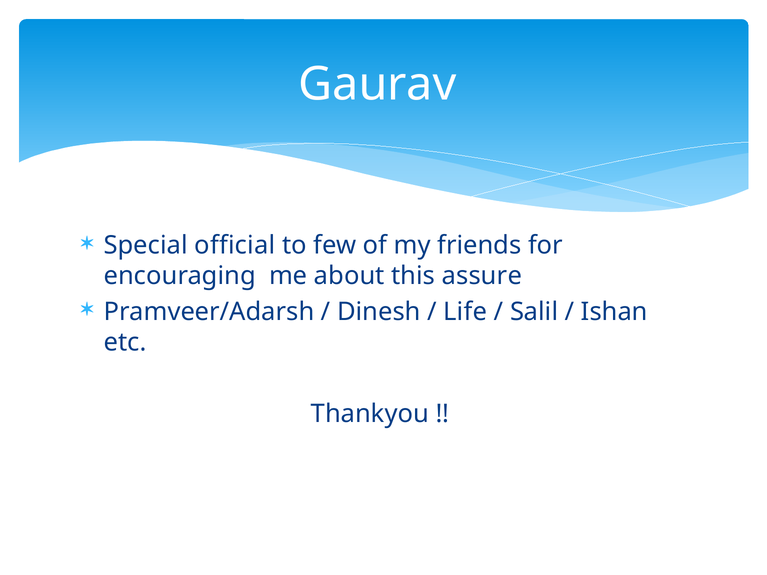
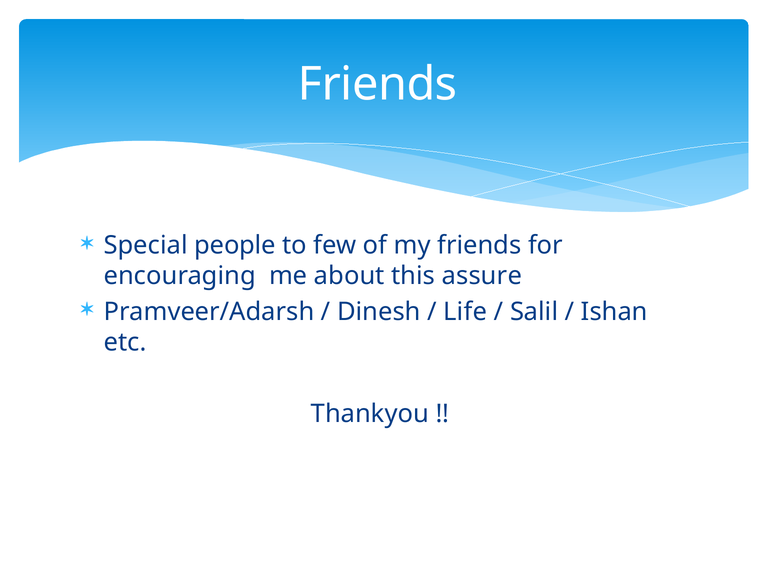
Gaurav: Gaurav -> Friends (378, 84)
official: official -> people (235, 245)
